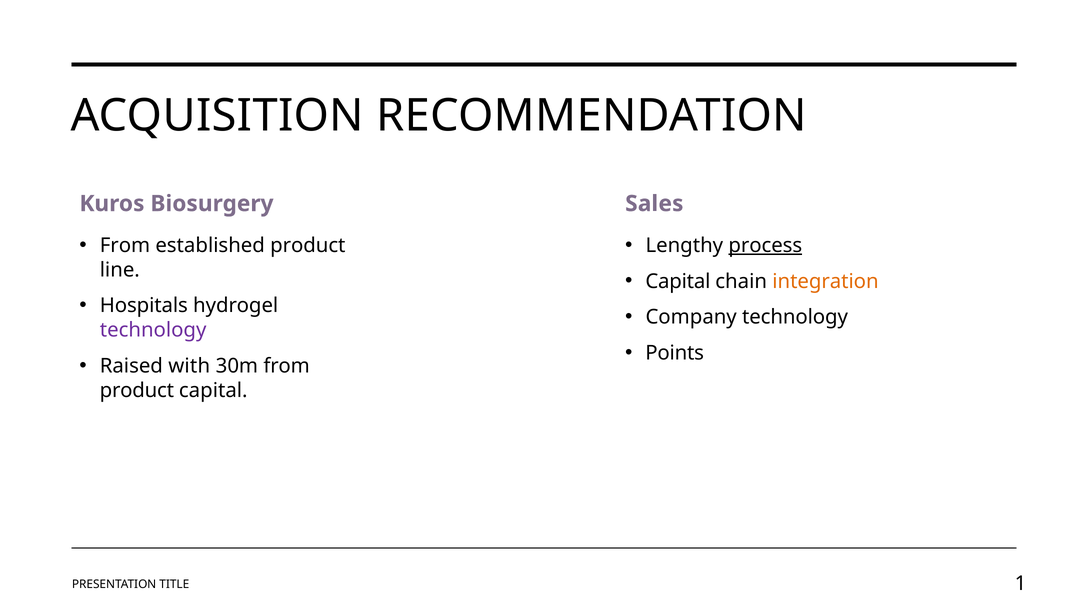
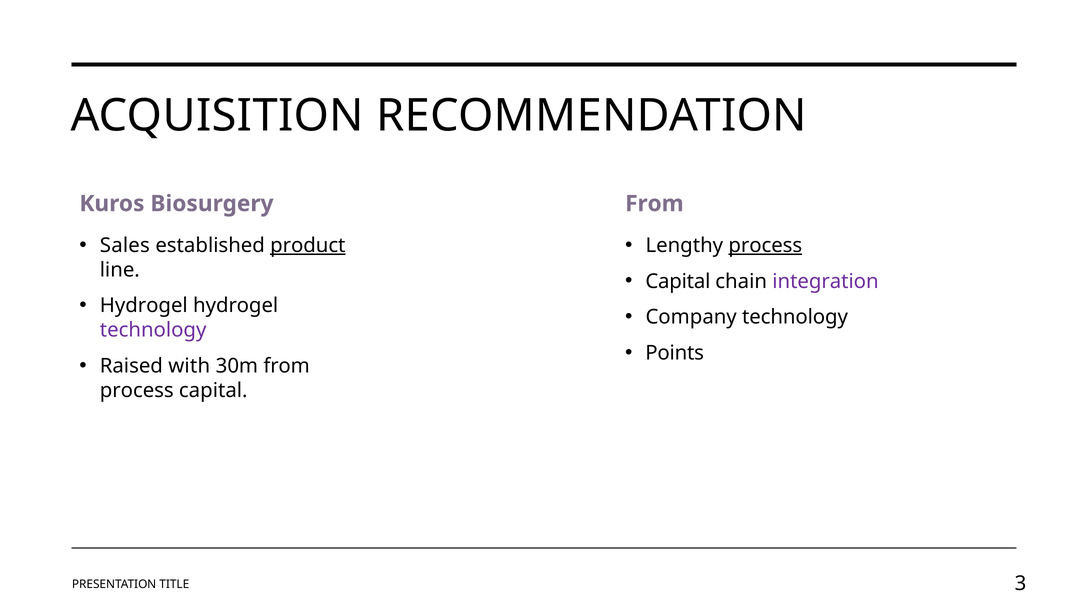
Sales: Sales -> From (654, 204)
From: From -> Sales (125, 245)
product underline: none -> present (308, 245)
integration colour: orange -> purple (825, 281)
Hospitals: Hospitals -> Hydrogel (144, 306)
product: product -> process (137, 391)
1: 1 -> 3 (1021, 583)
